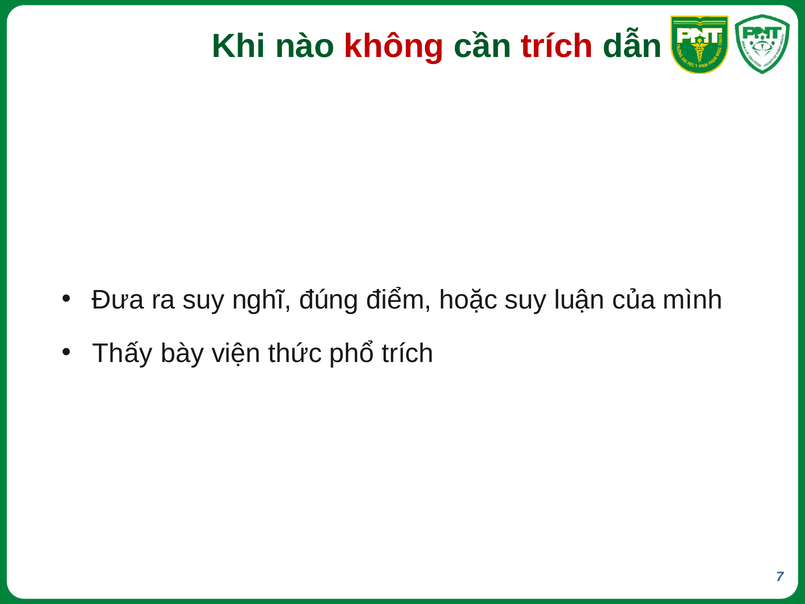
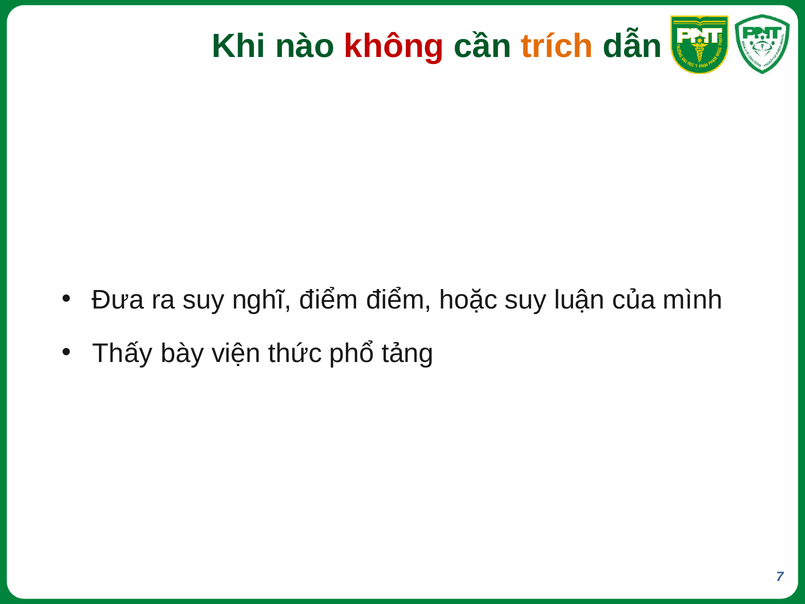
trích colour: red -> orange (557, 46)
nghĩ đúng: đúng -> điểm (329, 300)
phổ trích: trích -> tảng (408, 353)
